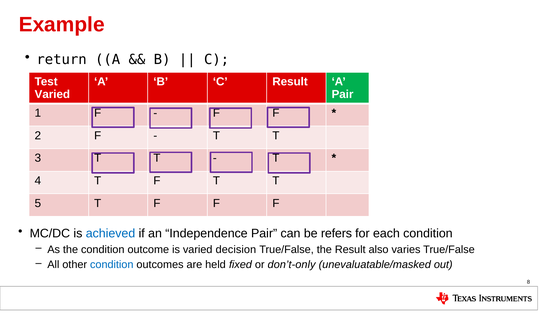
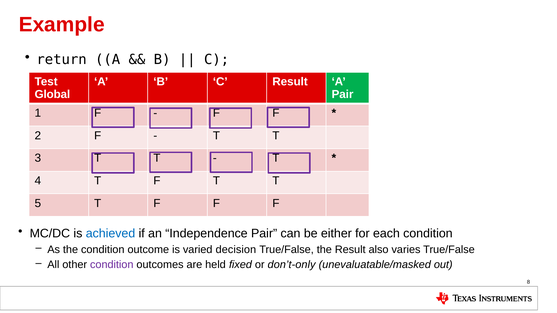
Varied: Varied -> Global (52, 95)
refers: refers -> either (336, 234)
condition colour: blue -> purple (112, 265)
